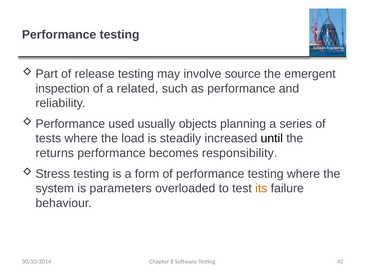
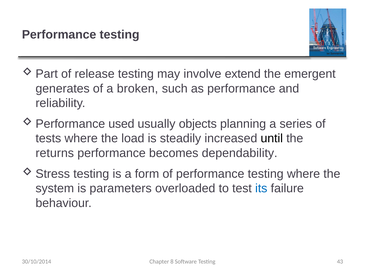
source: source -> extend (243, 74)
inspection: inspection -> generates (63, 88)
related: related -> broken (138, 88)
responsibility: responsibility -> dependability (240, 153)
its colour: orange -> blue (261, 188)
